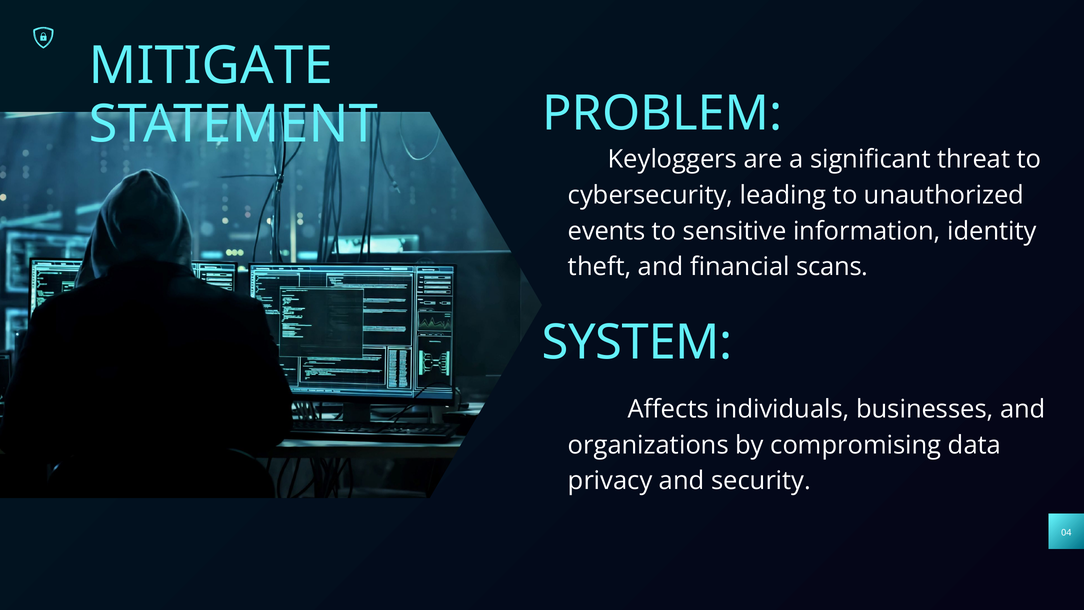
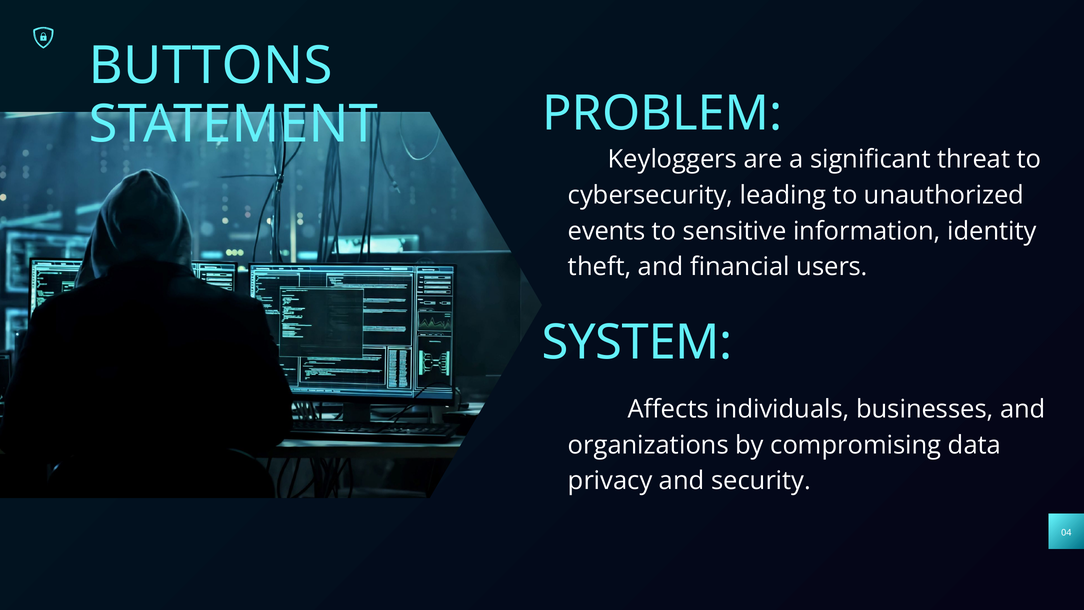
MITIGATE: MITIGATE -> BUTTONS (211, 66)
scans: scans -> users (832, 267)
